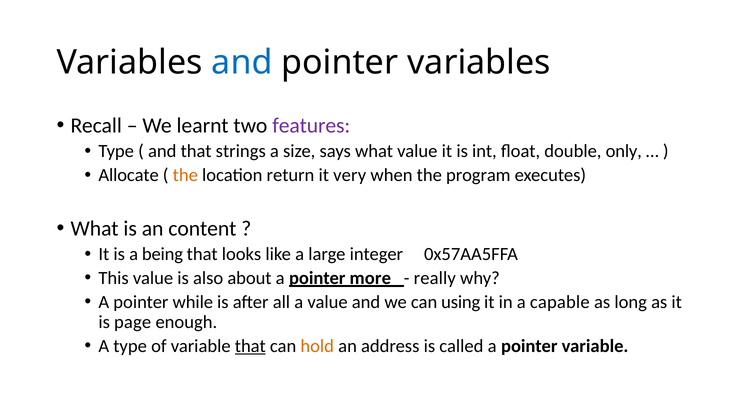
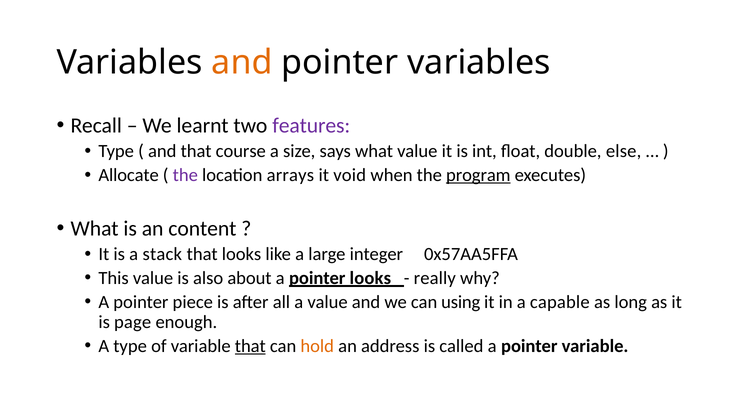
and colour: blue -> orange (242, 62)
strings: strings -> course (241, 151)
only: only -> else (624, 151)
the colour: orange -> purple (185, 175)
return: return -> arrays (290, 175)
very: very -> void (350, 175)
program underline: none -> present (478, 175)
being: being -> stack (162, 254)
pointer more: more -> looks (370, 278)
while: while -> piece (193, 302)
